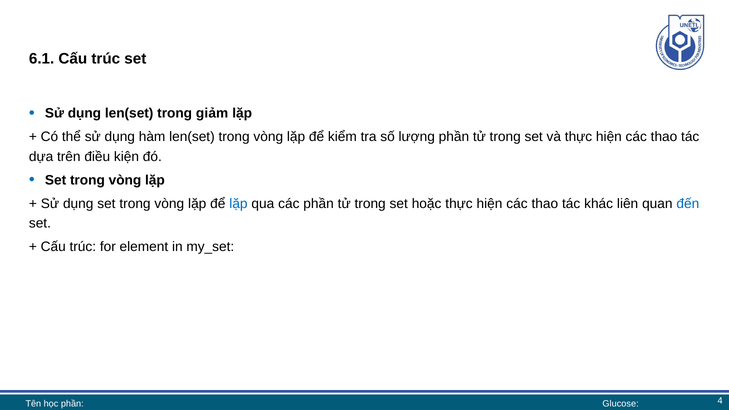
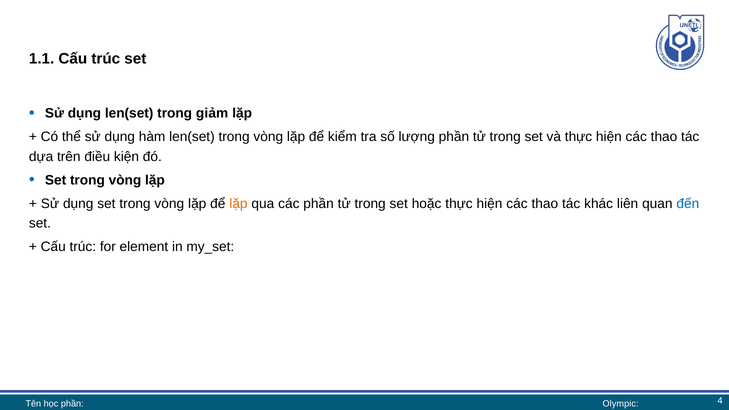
6.1: 6.1 -> 1.1 (42, 59)
lặp colour: blue -> orange (238, 204)
Glucose: Glucose -> Olympic (621, 404)
